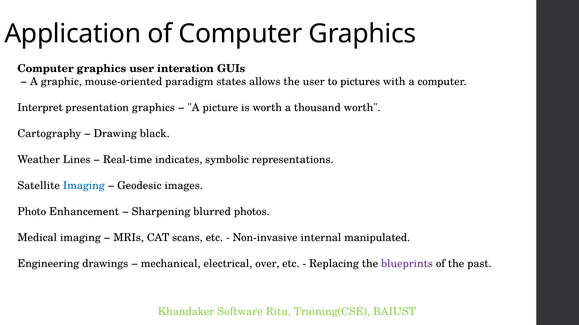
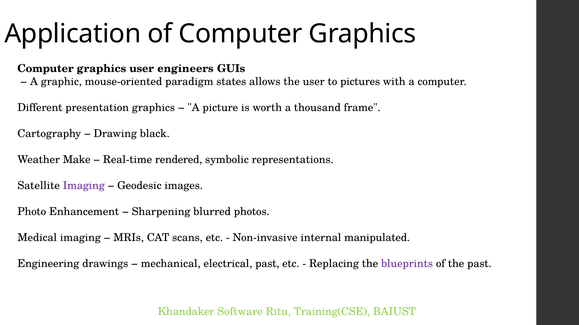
interation: interation -> engineers (186, 69)
Interpret: Interpret -> Different (40, 108)
thousand worth: worth -> frame (362, 108)
Lines: Lines -> Make (77, 160)
indicates: indicates -> rendered (179, 160)
Imaging colour: blue -> purple (84, 186)
electrical over: over -> past (267, 264)
